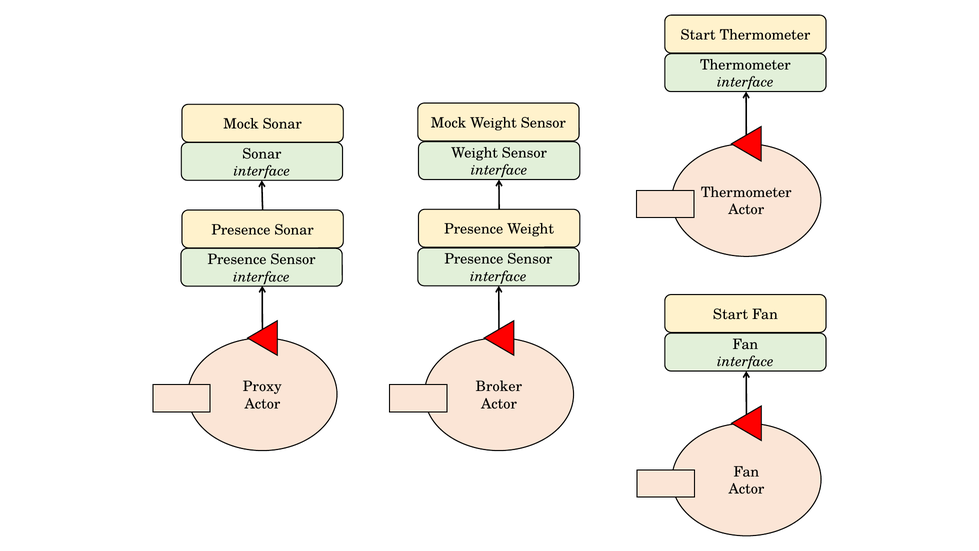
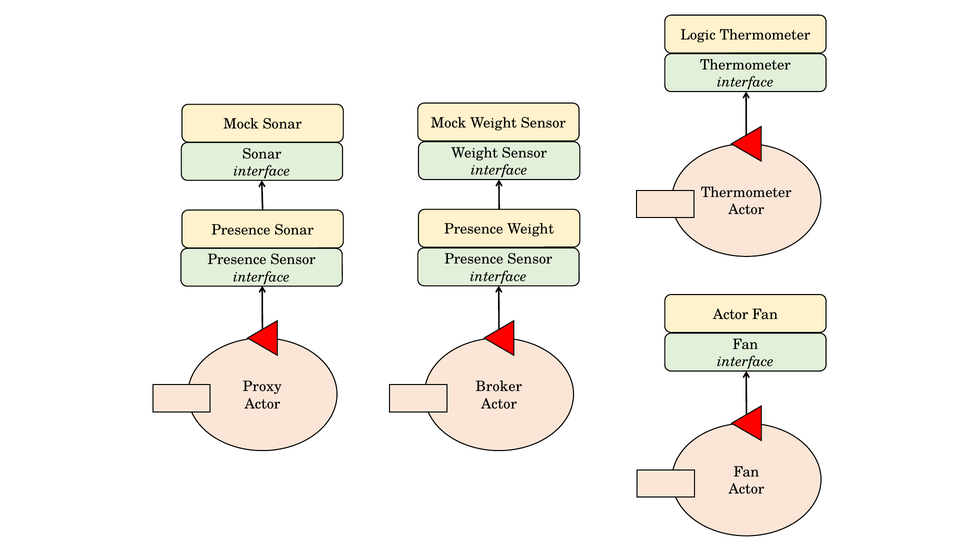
Start: Start -> Logic (698, 35)
Start: Start -> Actor (731, 314)
